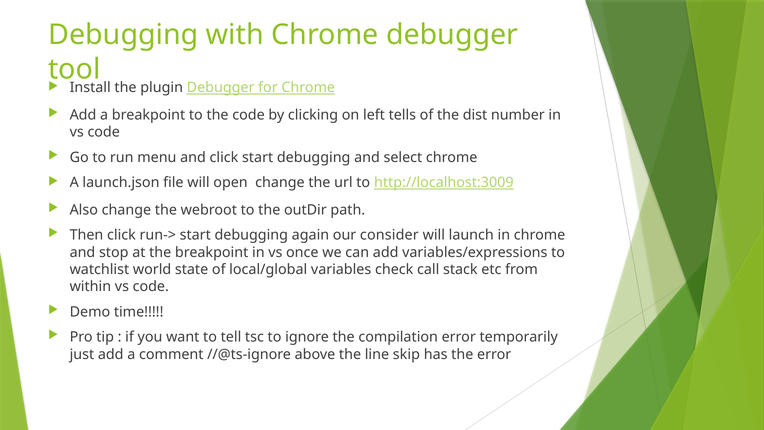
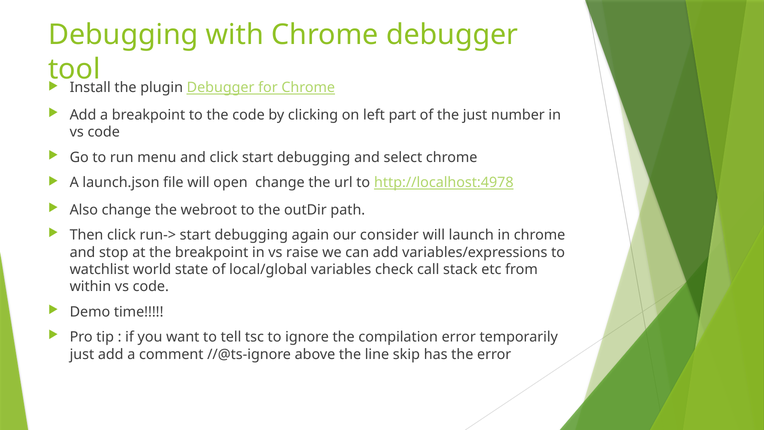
tells: tells -> part (402, 115)
the dist: dist -> just (475, 115)
http://localhost:3009: http://localhost:3009 -> http://localhost:4978 (444, 182)
once: once -> raise (302, 252)
